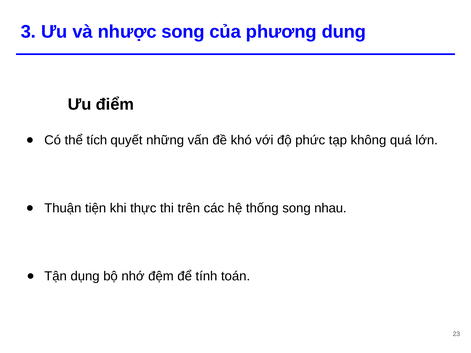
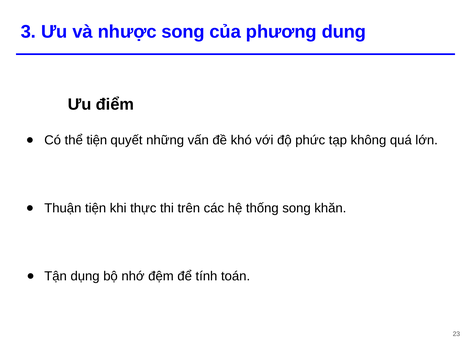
thể tích: tích -> tiện (97, 140)
nhau: nhau -> khăn (330, 208)
